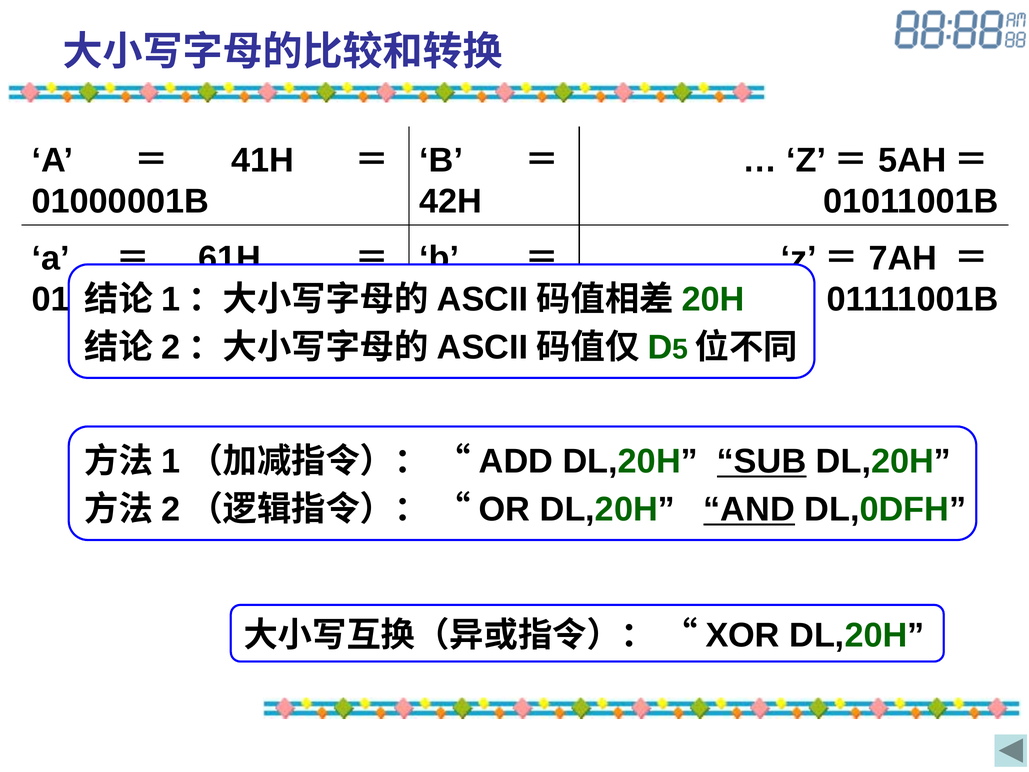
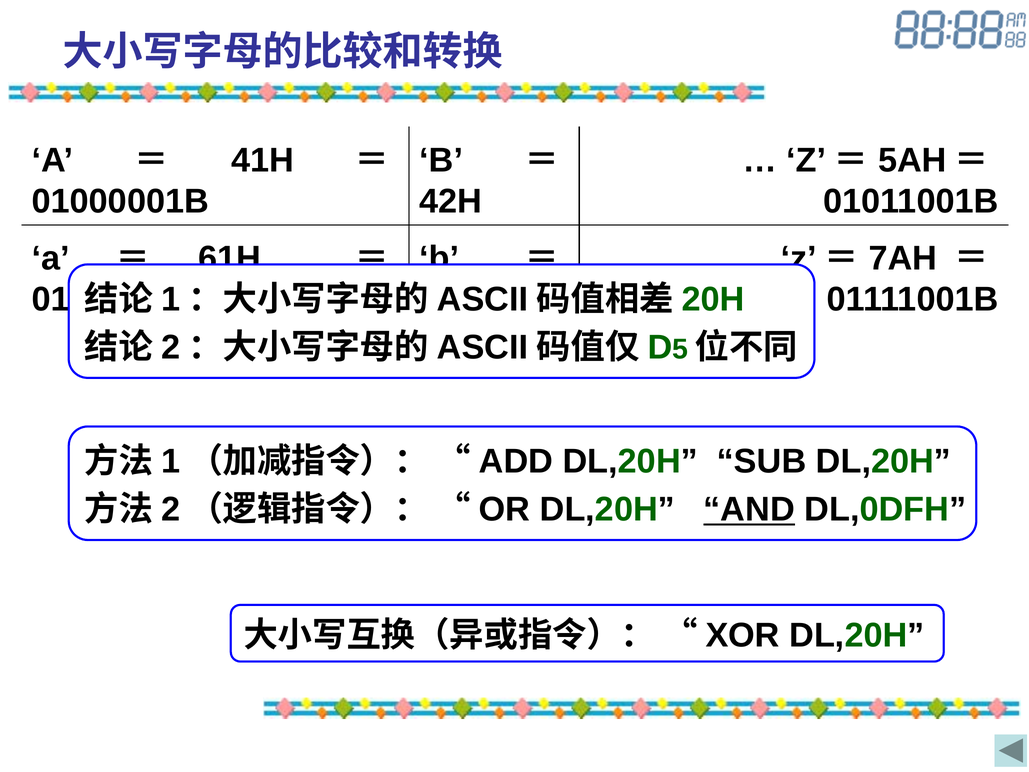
SUB underline: present -> none (762, 461)
